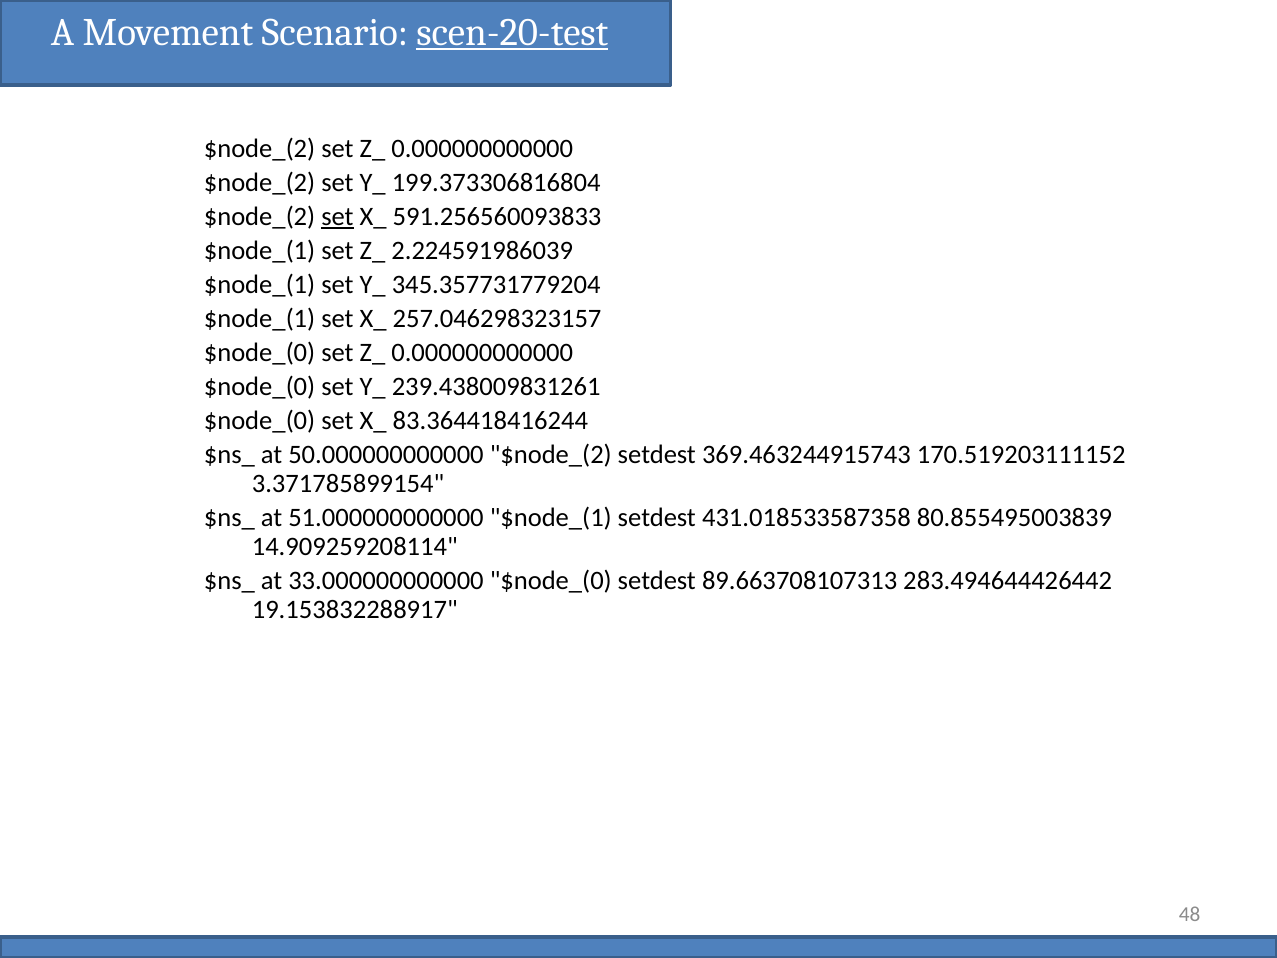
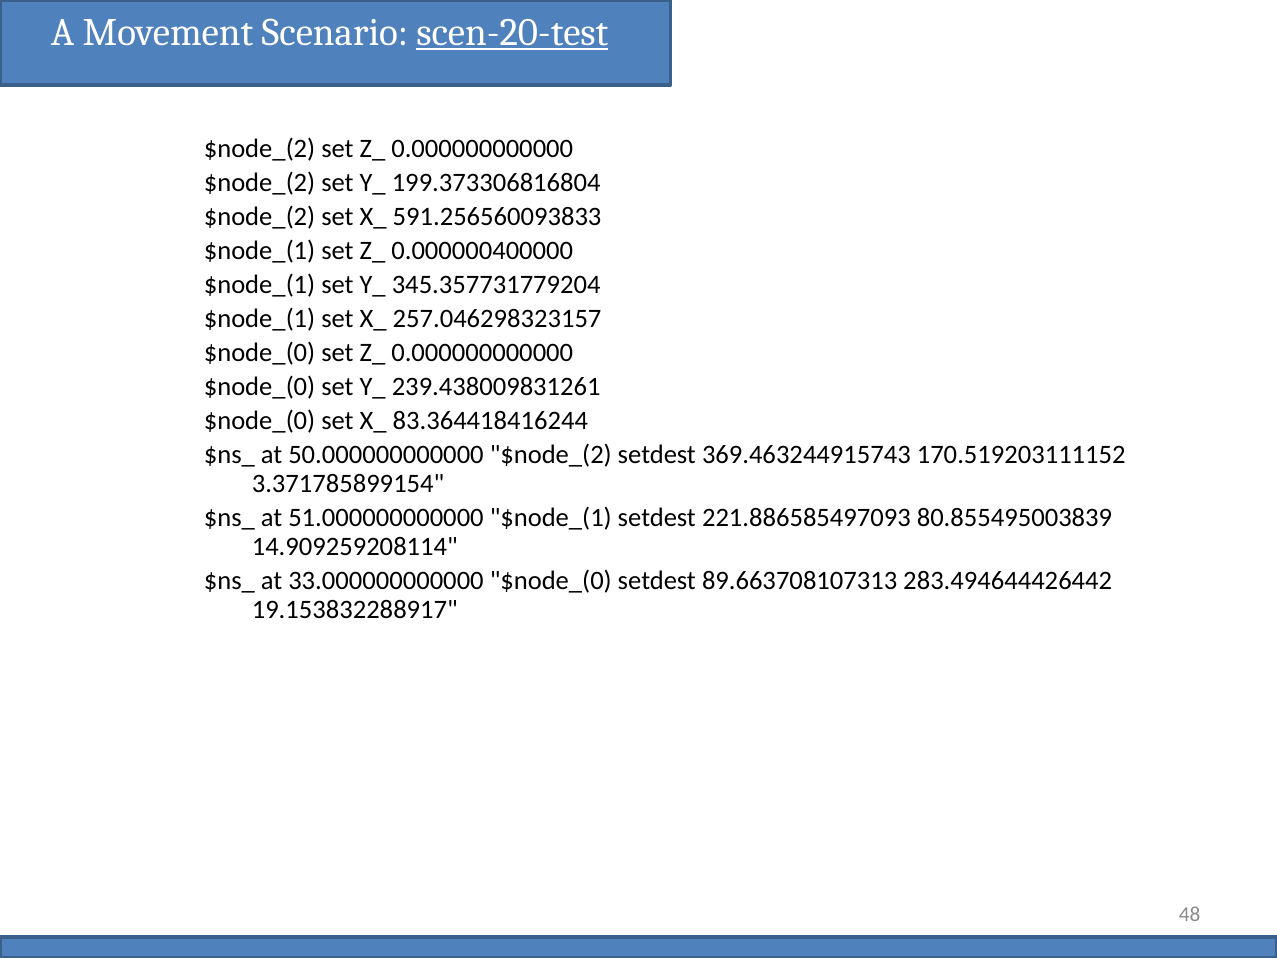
set underline: present -> none (337, 216)
2.224591986039: 2.224591986039 -> 0.000000400000 (482, 250)
431.018533587358: 431.018533587358 -> 221.886585497093 (806, 518)
